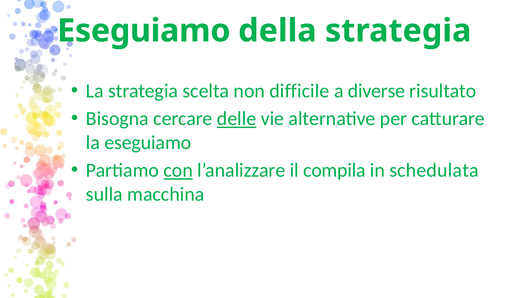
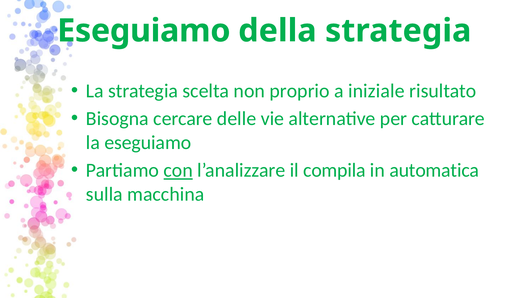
difficile: difficile -> proprio (300, 91)
diverse: diverse -> iniziale (376, 91)
delle underline: present -> none (237, 119)
schedulata: schedulata -> automatica (434, 170)
